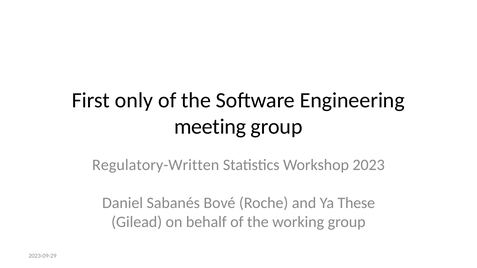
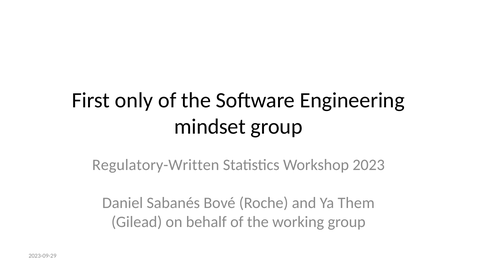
meeting: meeting -> mindset (210, 127)
These: These -> Them (356, 203)
